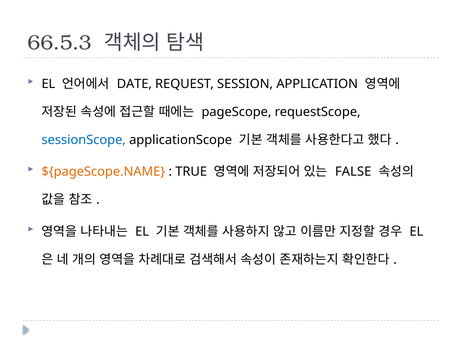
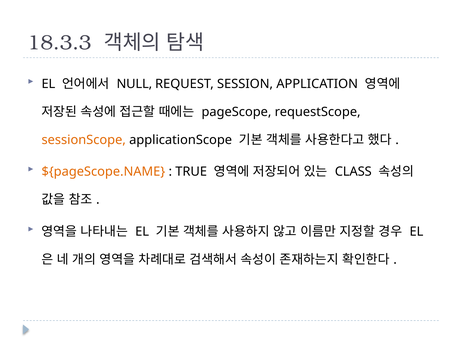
66.5.3: 66.5.3 -> 18.3.3 (60, 43)
DATE: DATE -> NULL (134, 84)
sessionScope colour: blue -> orange (84, 140)
FALSE: FALSE -> CLASS (353, 172)
